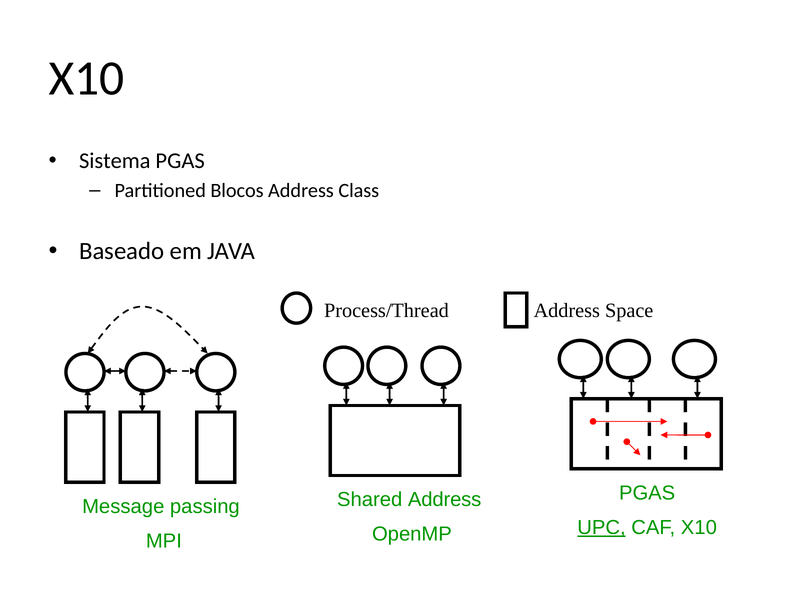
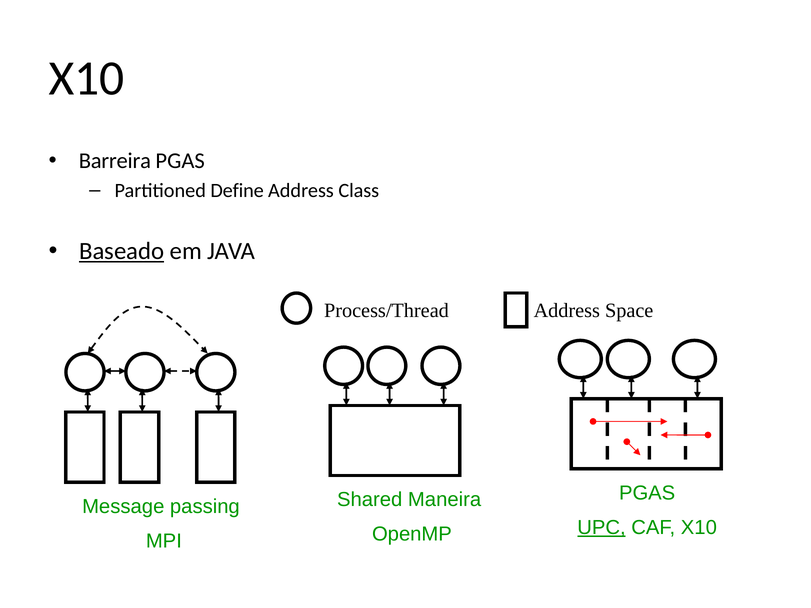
Sistema: Sistema -> Barreira (115, 161)
Blocos: Blocos -> Define (237, 191)
Baseado underline: none -> present (122, 251)
Shared Address: Address -> Maneira (445, 500)
